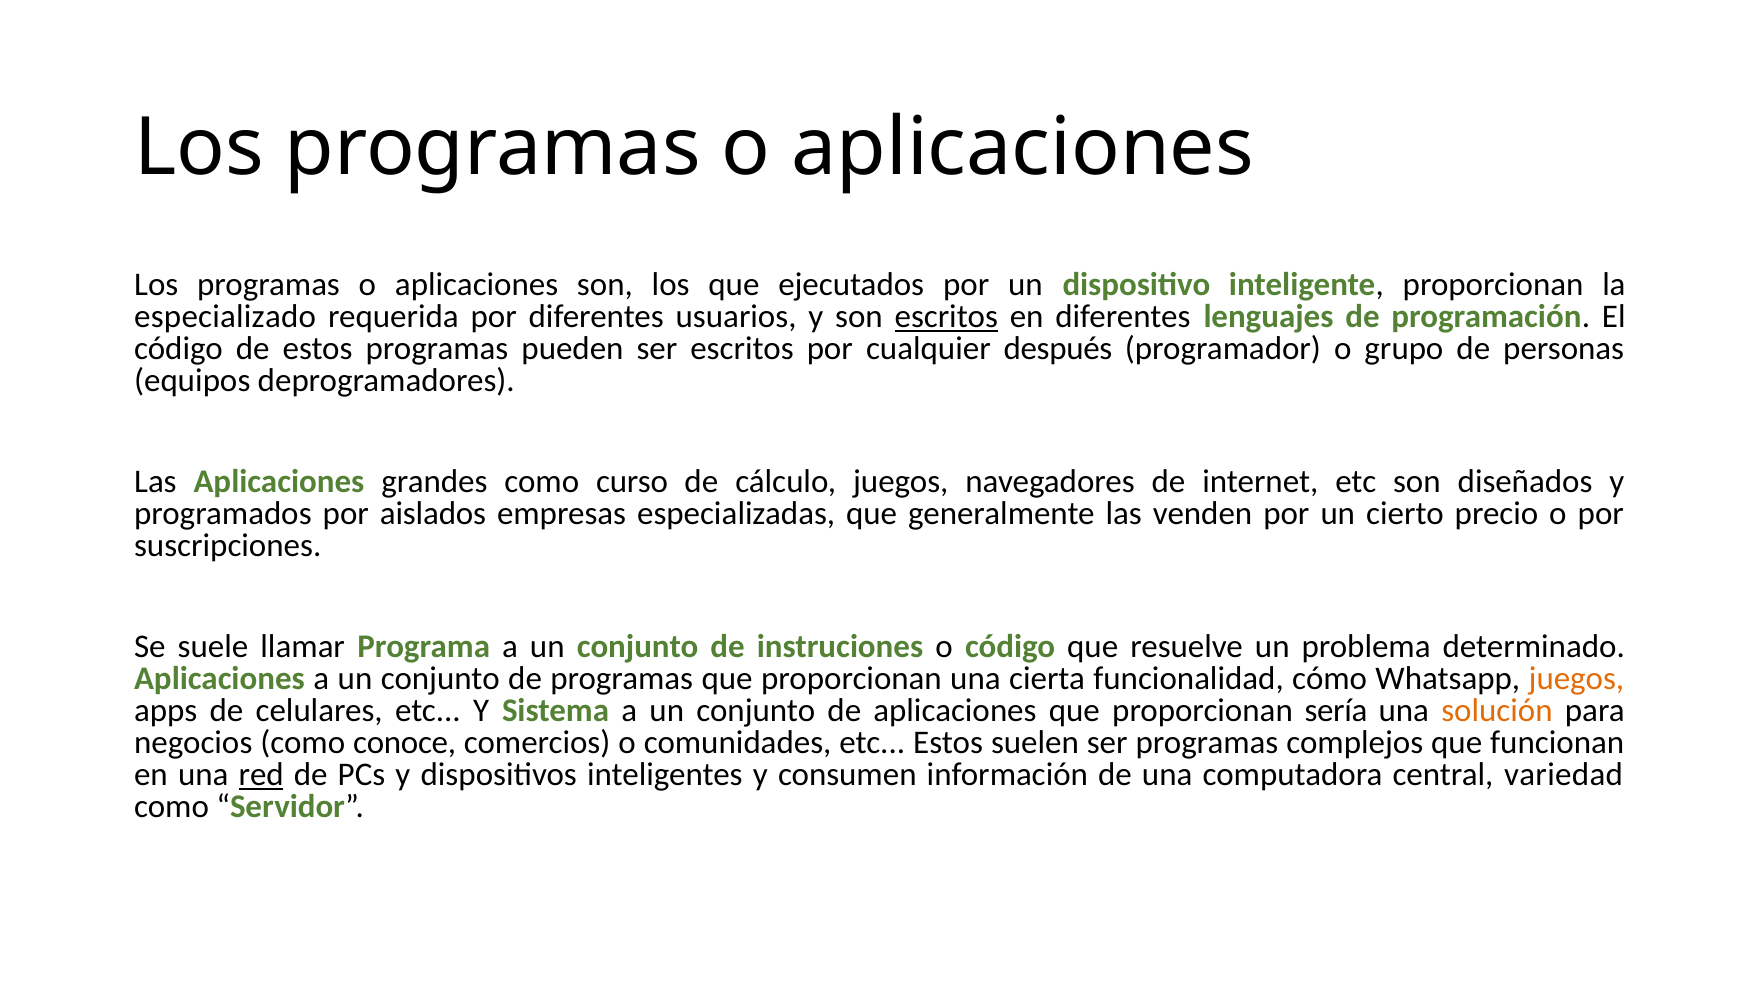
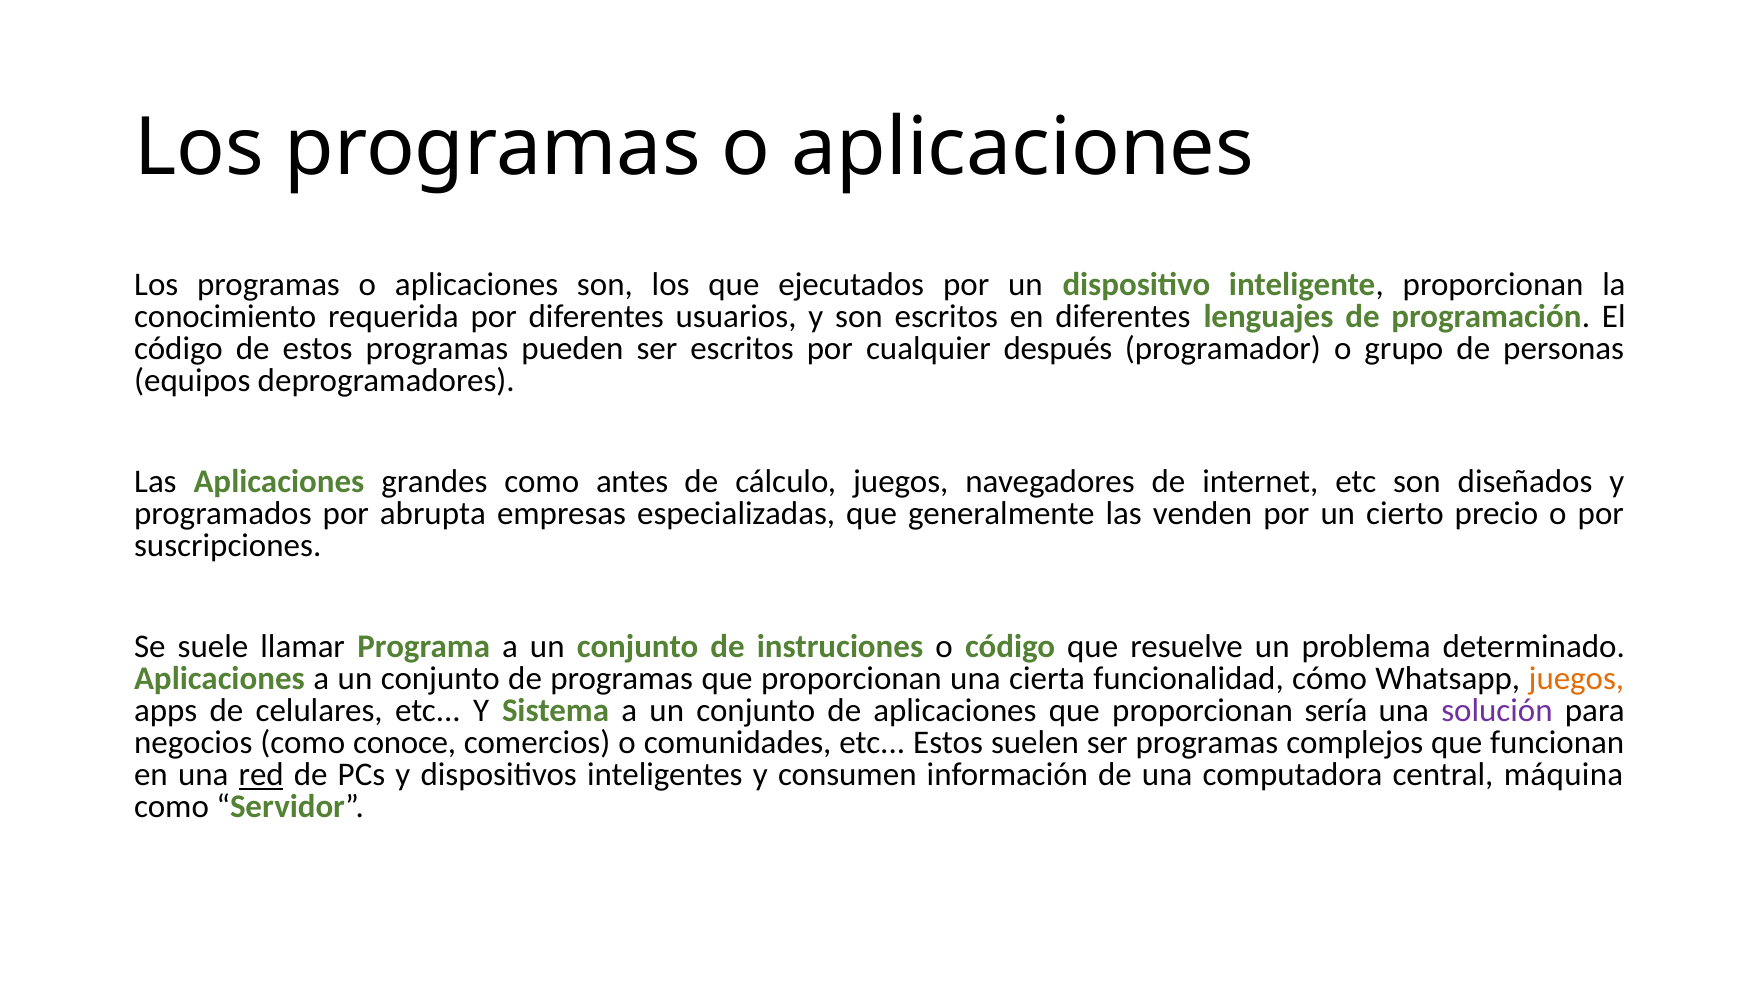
especializado: especializado -> conocimiento (225, 317)
escritos underline: present -> none (946, 317)
curso: curso -> antes (632, 482)
aislados: aislados -> abrupta (433, 514)
solución colour: orange -> purple (1497, 711)
variedad: variedad -> máquina (1564, 775)
